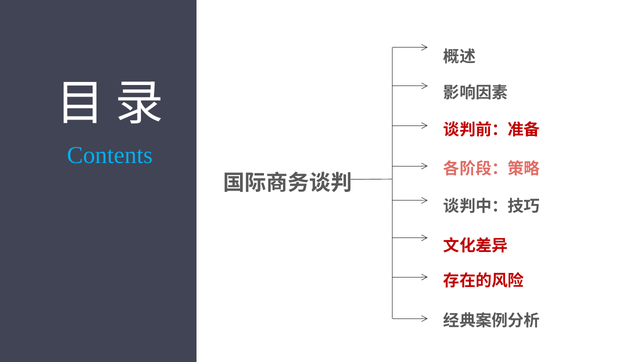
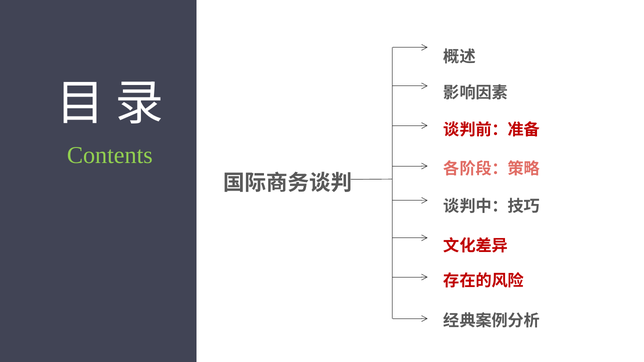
Contents colour: light blue -> light green (110, 156)
